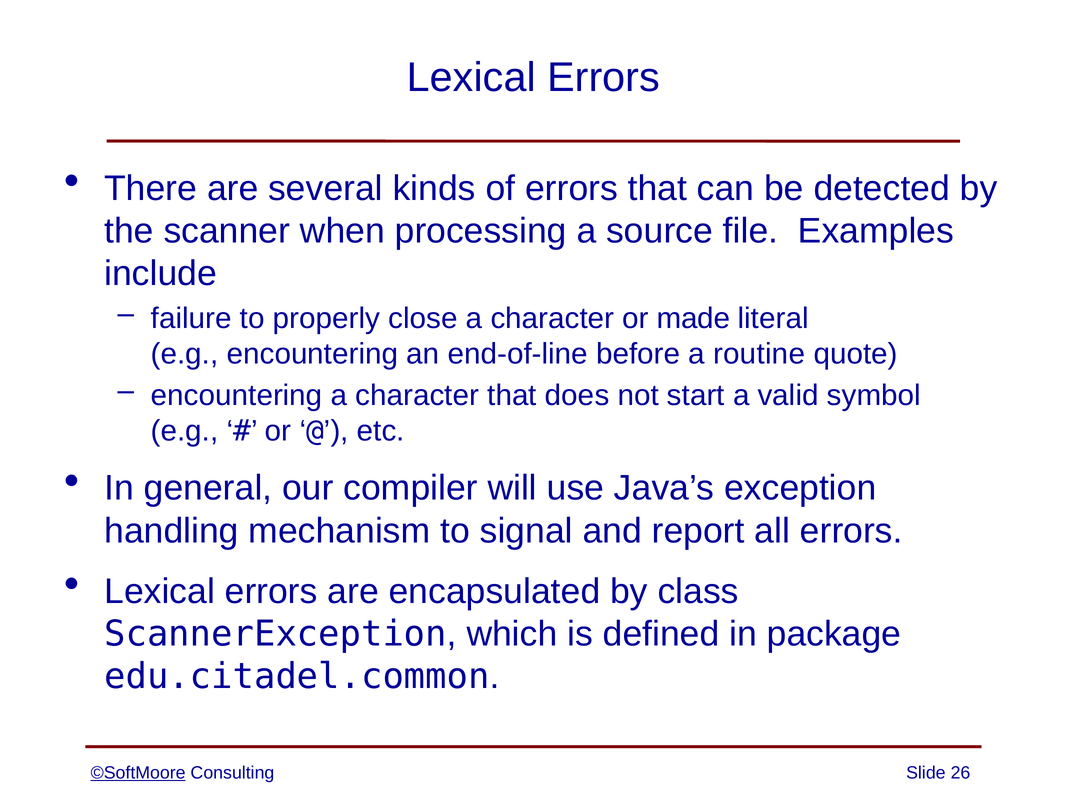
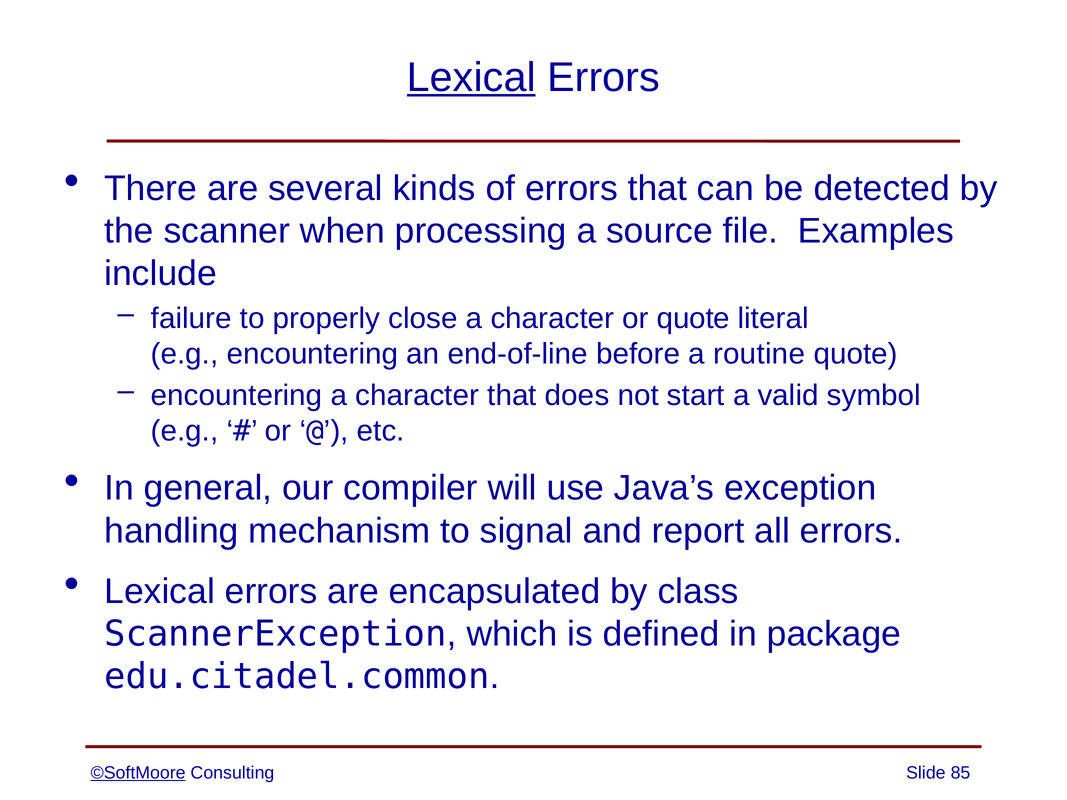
Lexical underline: none -> present (471, 78)
or made: made -> quote (693, 318)
26: 26 -> 85 (960, 773)
